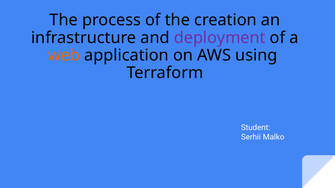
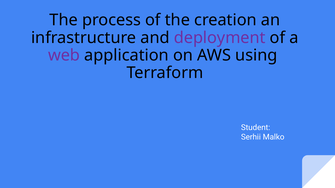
web colour: orange -> purple (64, 55)
